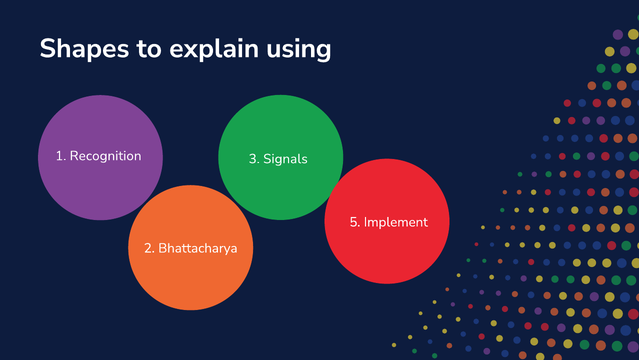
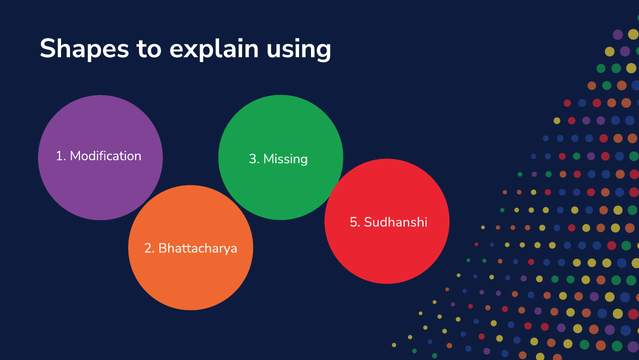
Recognition: Recognition -> Modification (106, 156)
Signals: Signals -> Missing (286, 159)
Implement: Implement -> Sudhanshi (396, 222)
